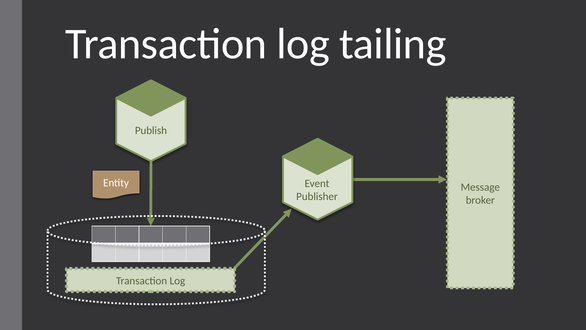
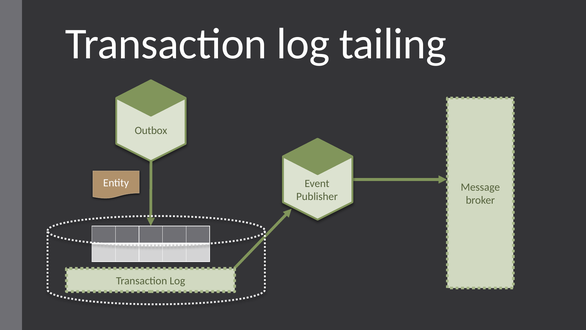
Publish: Publish -> Outbox (151, 130)
